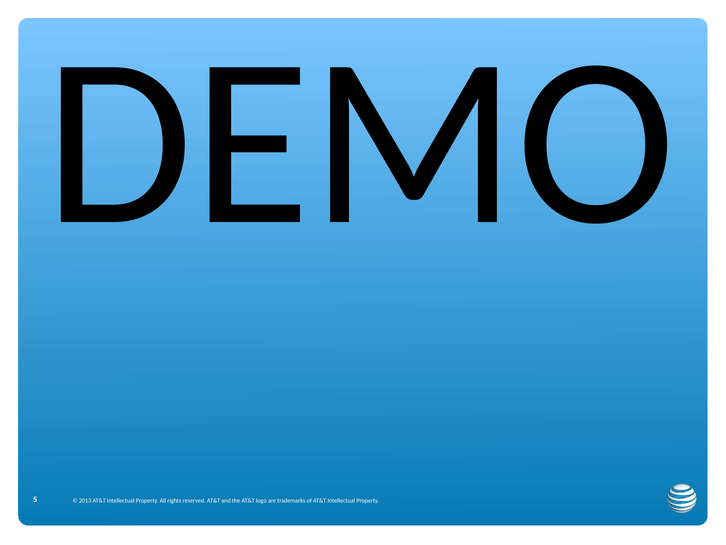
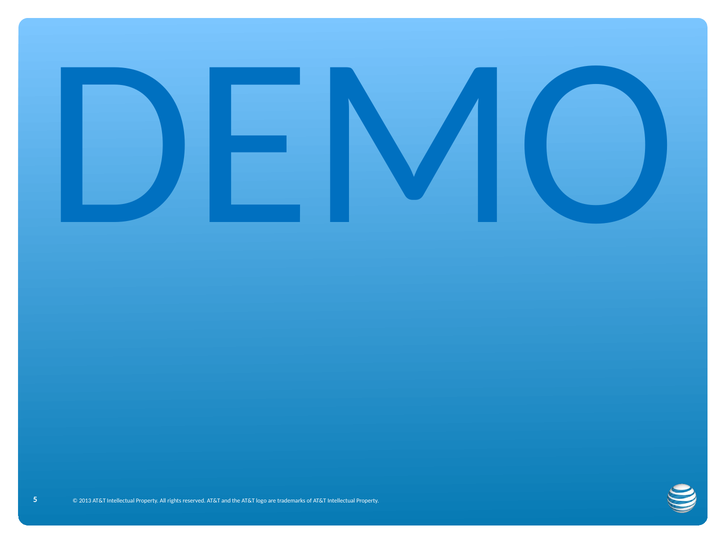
DEMO colour: black -> blue (360, 142)
